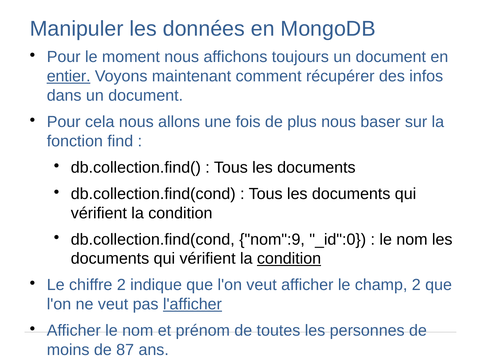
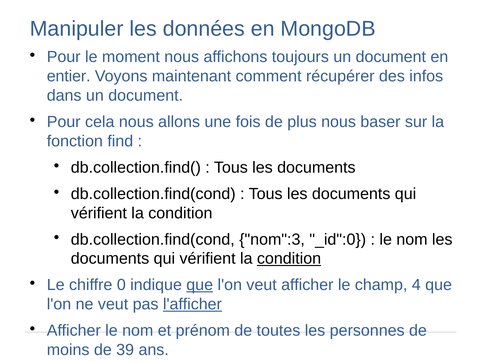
entier underline: present -> none (69, 76)
nom":9: nom":9 -> nom":3 (272, 239)
chiffre 2: 2 -> 0 (121, 285)
que underline: none -> present (200, 285)
champ 2: 2 -> 4 (416, 285)
87: 87 -> 39 (125, 350)
